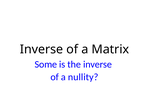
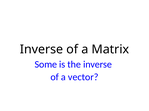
nullity: nullity -> vector (83, 78)
